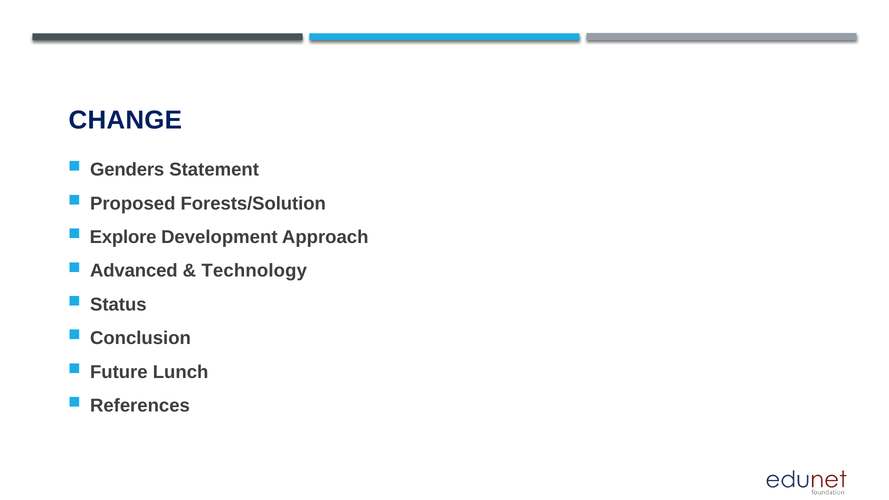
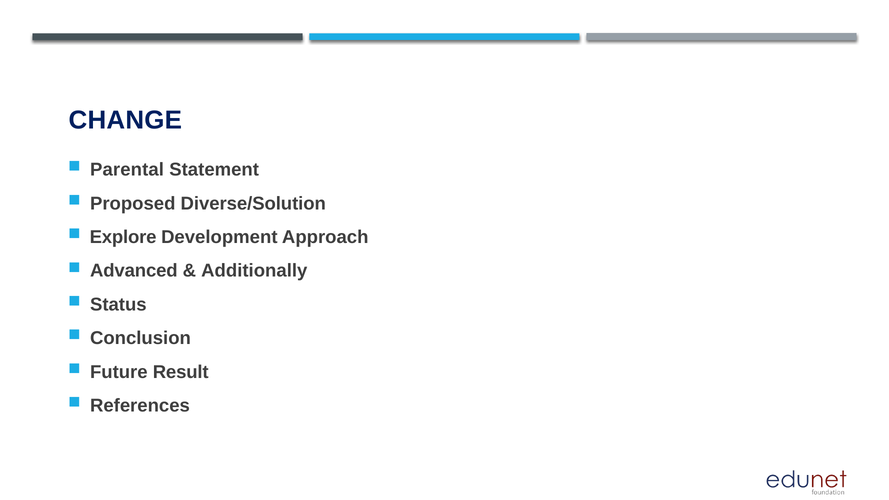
Genders: Genders -> Parental (127, 170)
Forests/Solution: Forests/Solution -> Diverse/Solution (253, 203)
Technology: Technology -> Additionally (254, 271)
Lunch: Lunch -> Result (181, 372)
